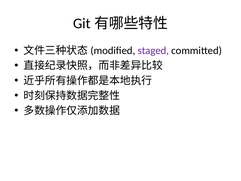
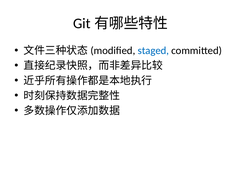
staged colour: purple -> blue (153, 51)
